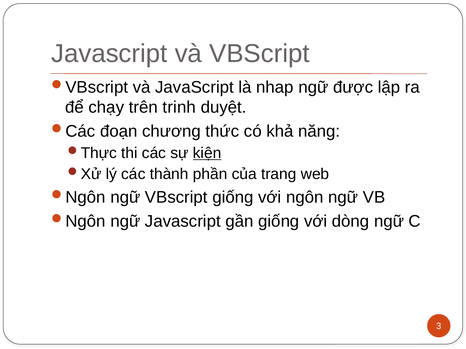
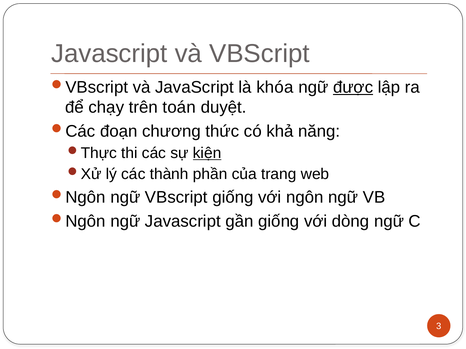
nhap: nhap -> khóa (275, 87)
được underline: none -> present (353, 87)
trinh: trinh -> toán (179, 108)
